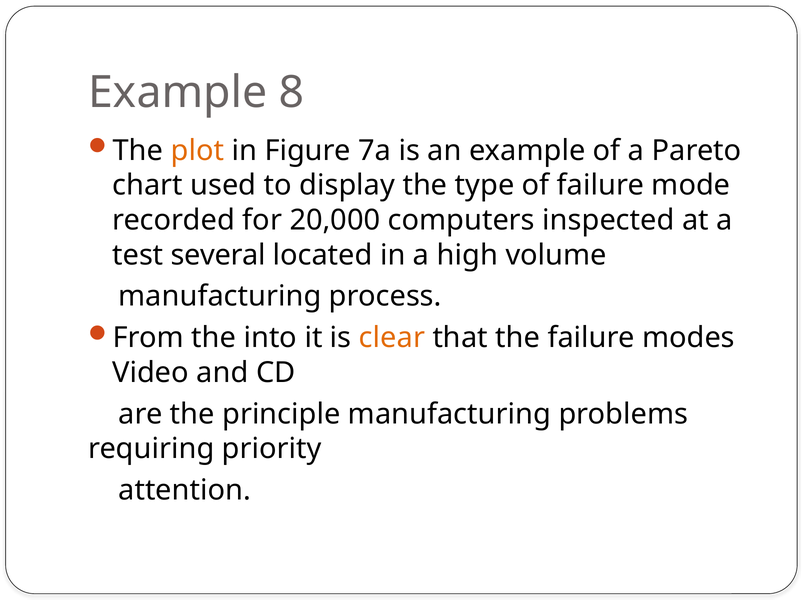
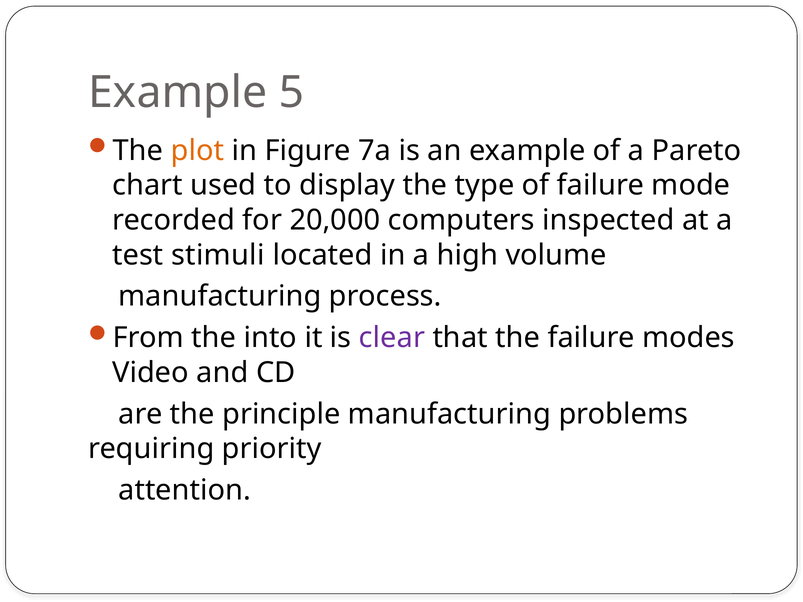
8: 8 -> 5 (291, 93)
several: several -> stimuli (218, 255)
clear colour: orange -> purple (392, 338)
